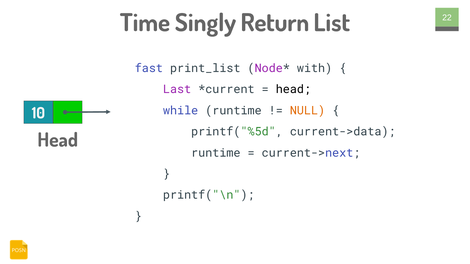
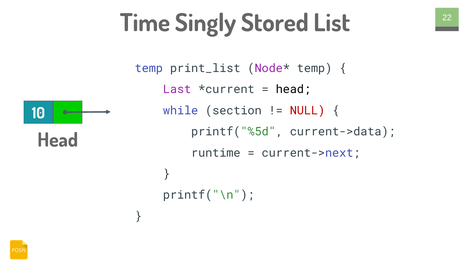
Return: Return -> Stored (275, 23)
fast: fast -> temp (149, 68)
with: with -> temp (315, 68)
while runtime: runtime -> section (233, 111)
NULL colour: orange -> red (307, 111)
